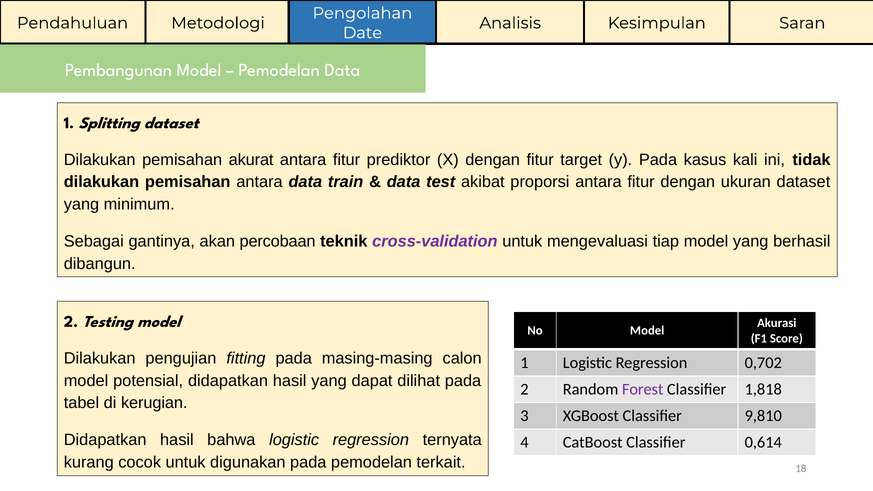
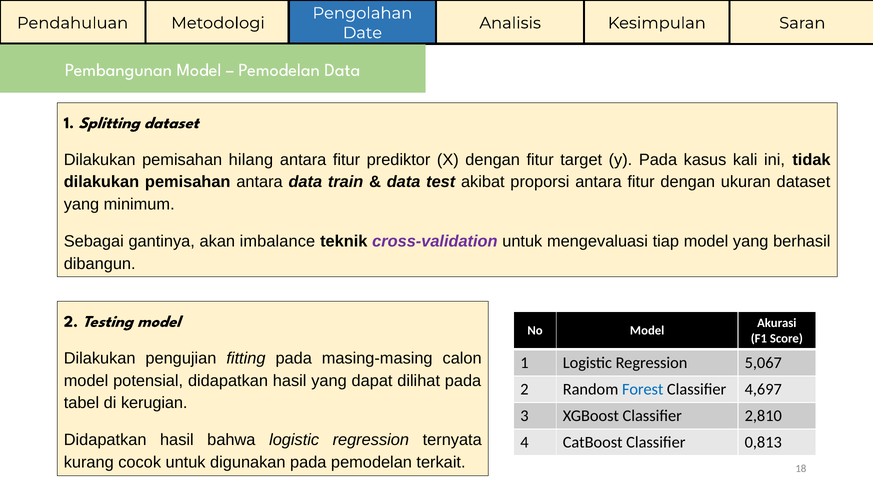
akurat: akurat -> hilang (251, 160)
percobaan: percobaan -> imbalance (277, 241)
0,702: 0,702 -> 5,067 (763, 363)
Forest colour: purple -> blue (643, 389)
1,818: 1,818 -> 4,697 (763, 389)
9,810: 9,810 -> 2,810 (763, 416)
0,614: 0,614 -> 0,813 (763, 443)
